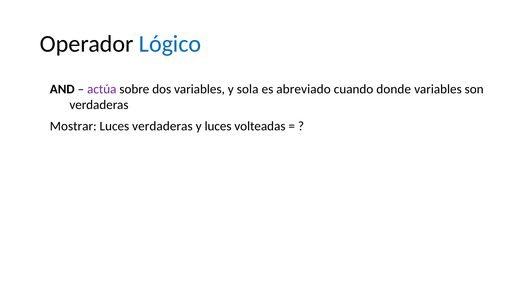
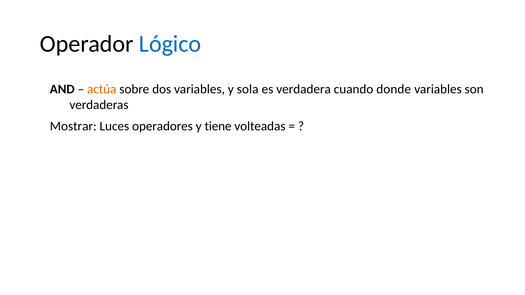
actúa colour: purple -> orange (102, 89)
abreviado: abreviado -> verdadera (304, 89)
Luces verdaderas: verdaderas -> operadores (162, 126)
y luces: luces -> tiene (218, 126)
